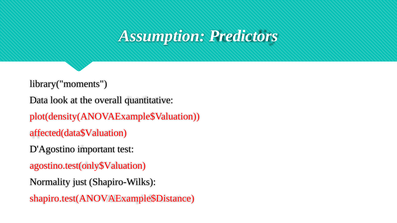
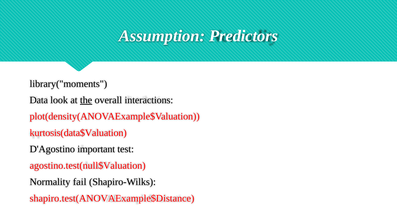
the underline: none -> present (86, 100)
quantitative: quantitative -> interactions (149, 100)
affected(data$Valuation: affected(data$Valuation -> kurtosis(data$Valuation (78, 133)
agostino.test(only$Valuation: agostino.test(only$Valuation -> agostino.test(null$Valuation (88, 166)
just: just -> fail (80, 182)
